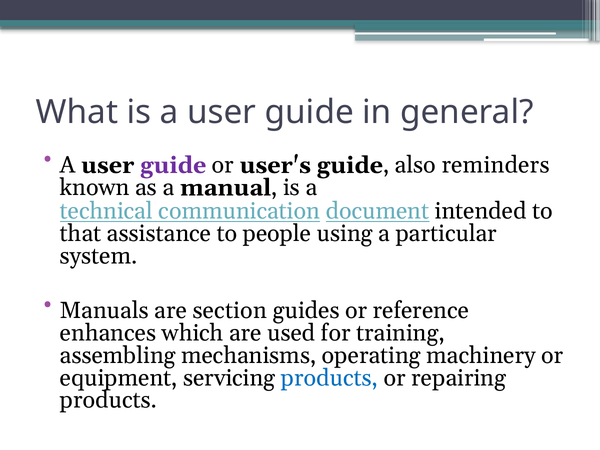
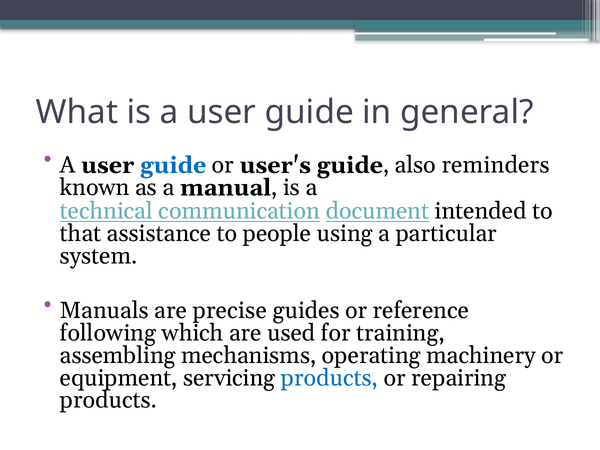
guide colour: purple -> blue (173, 165)
section: section -> precise (230, 311)
enhances: enhances -> following (108, 333)
